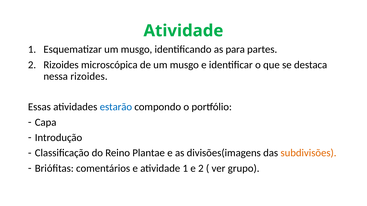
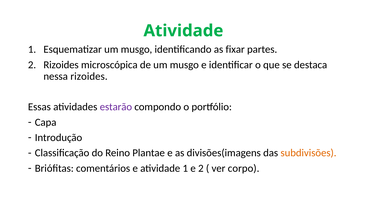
para: para -> fixar (235, 50)
estarão colour: blue -> purple (116, 107)
grupo: grupo -> corpo (244, 169)
